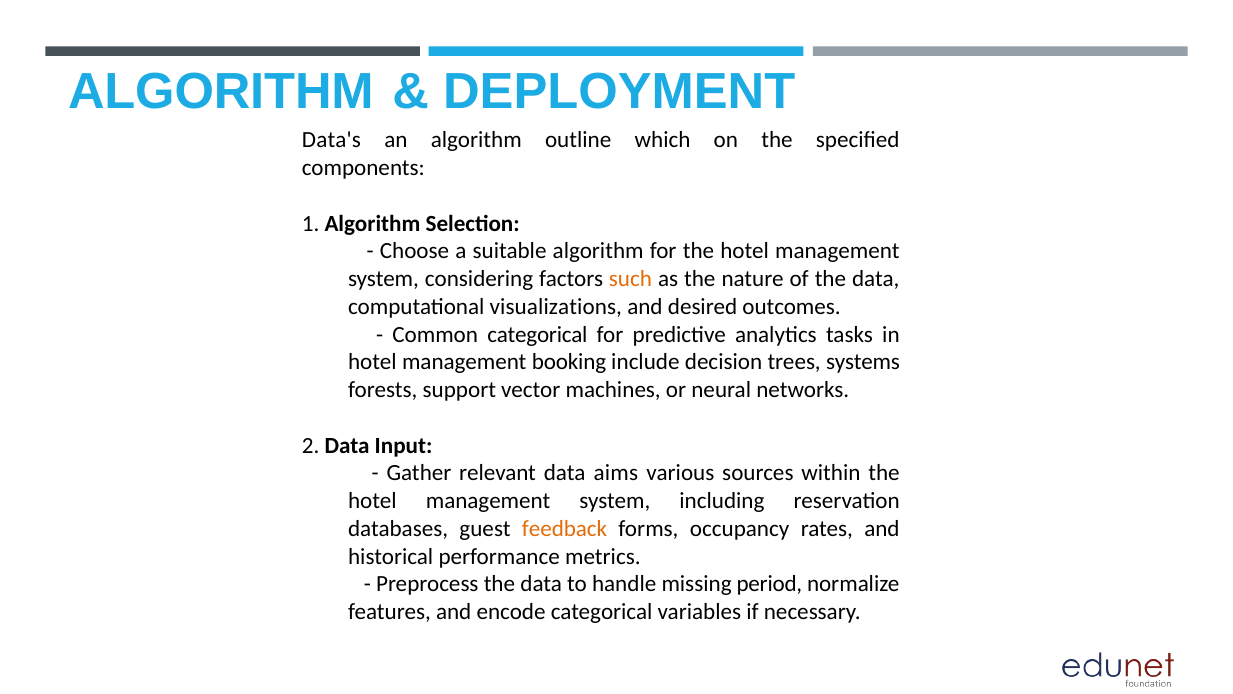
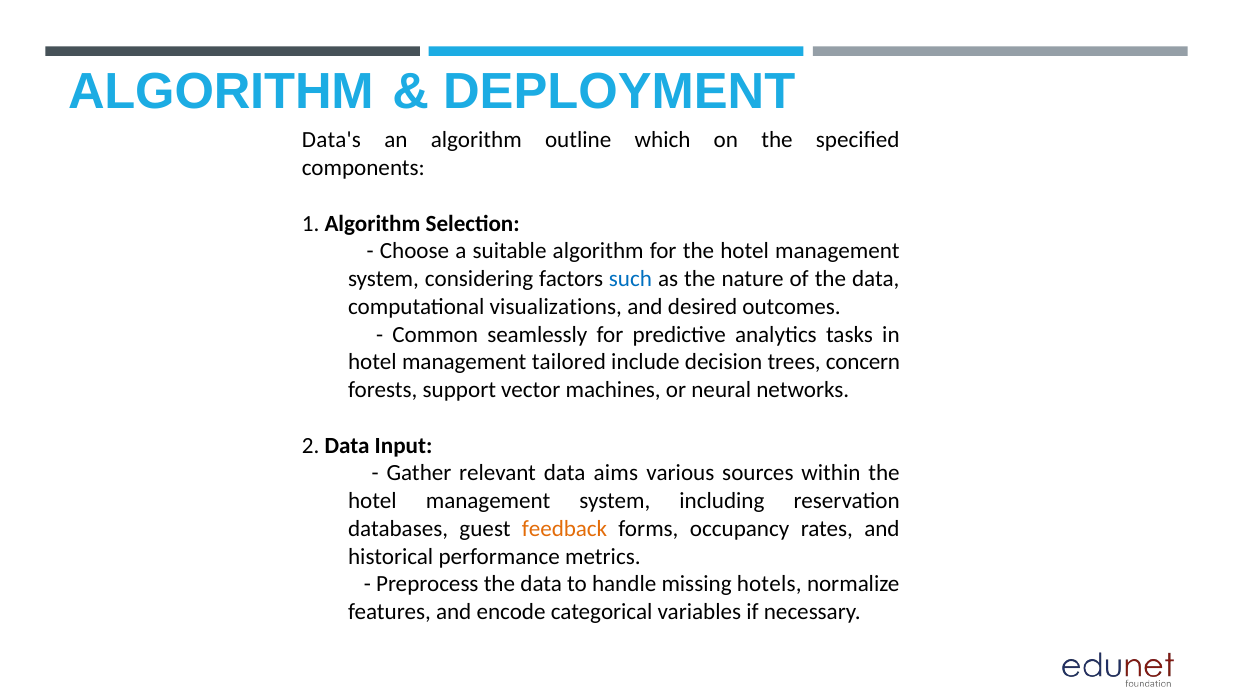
such colour: orange -> blue (630, 279)
Common categorical: categorical -> seamlessly (537, 334)
booking: booking -> tailored (569, 362)
systems: systems -> concern (863, 362)
period: period -> hotels (769, 584)
